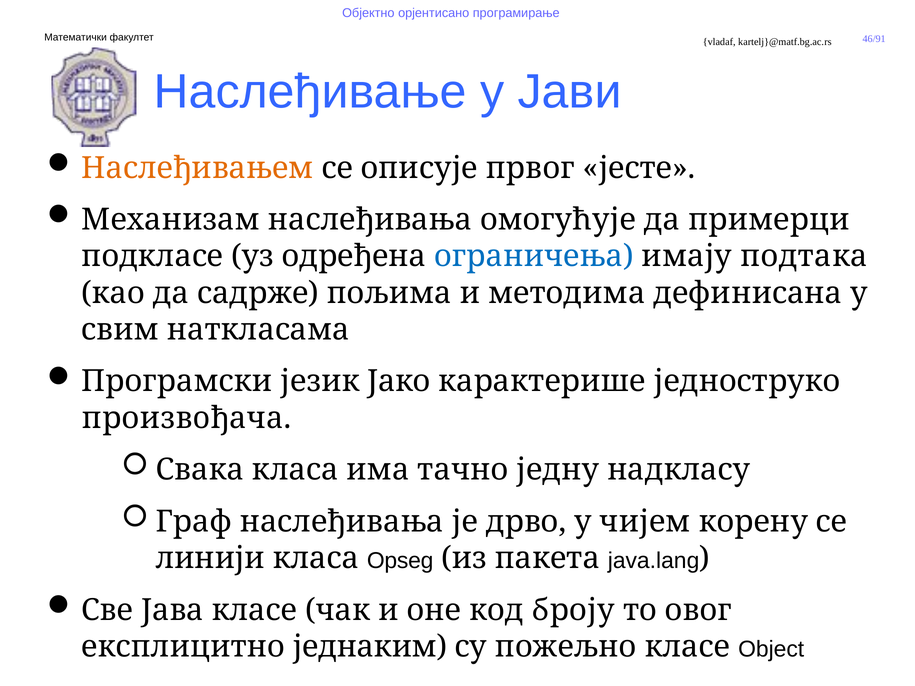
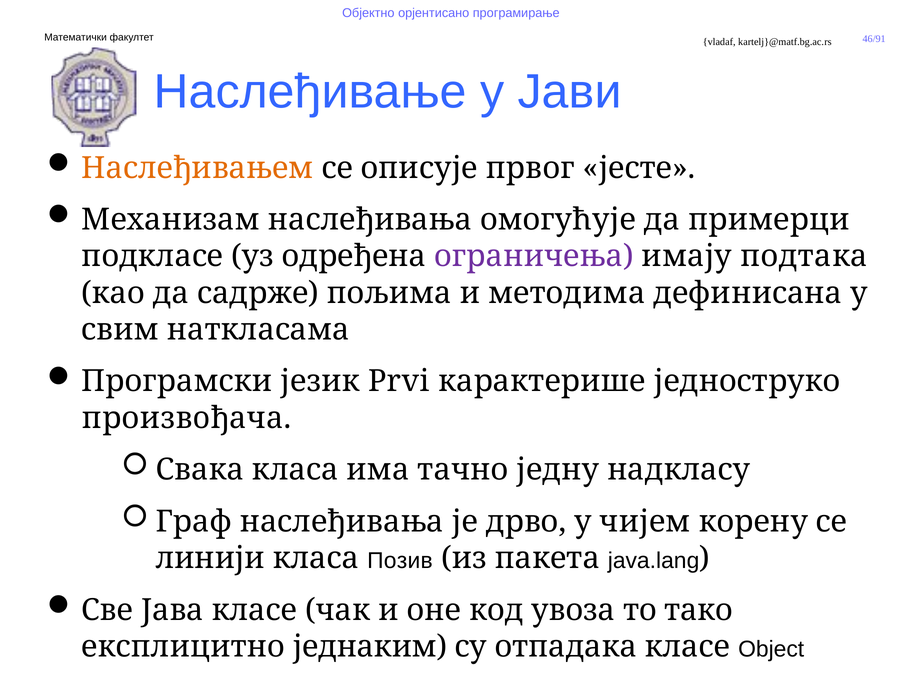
ограничења colour: blue -> purple (534, 257)
Јако: Јако -> Prvi (399, 382)
Opseg: Opseg -> Позив (400, 561)
броју: броју -> увоза (573, 610)
овог: овог -> тако (699, 610)
пожељно: пожељно -> отпадака (566, 647)
